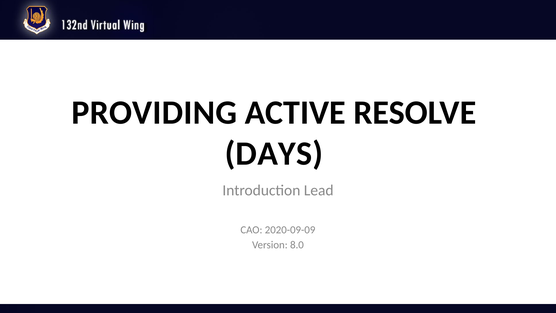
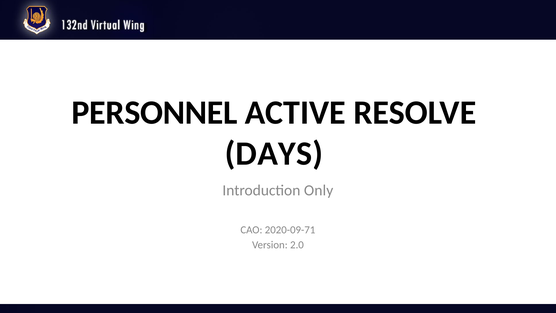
PROVIDING: PROVIDING -> PERSONNEL (155, 113)
Lead: Lead -> Only (319, 190)
2020-09-09: 2020-09-09 -> 2020-09-71 (290, 230)
8.0: 8.0 -> 2.0 (297, 245)
